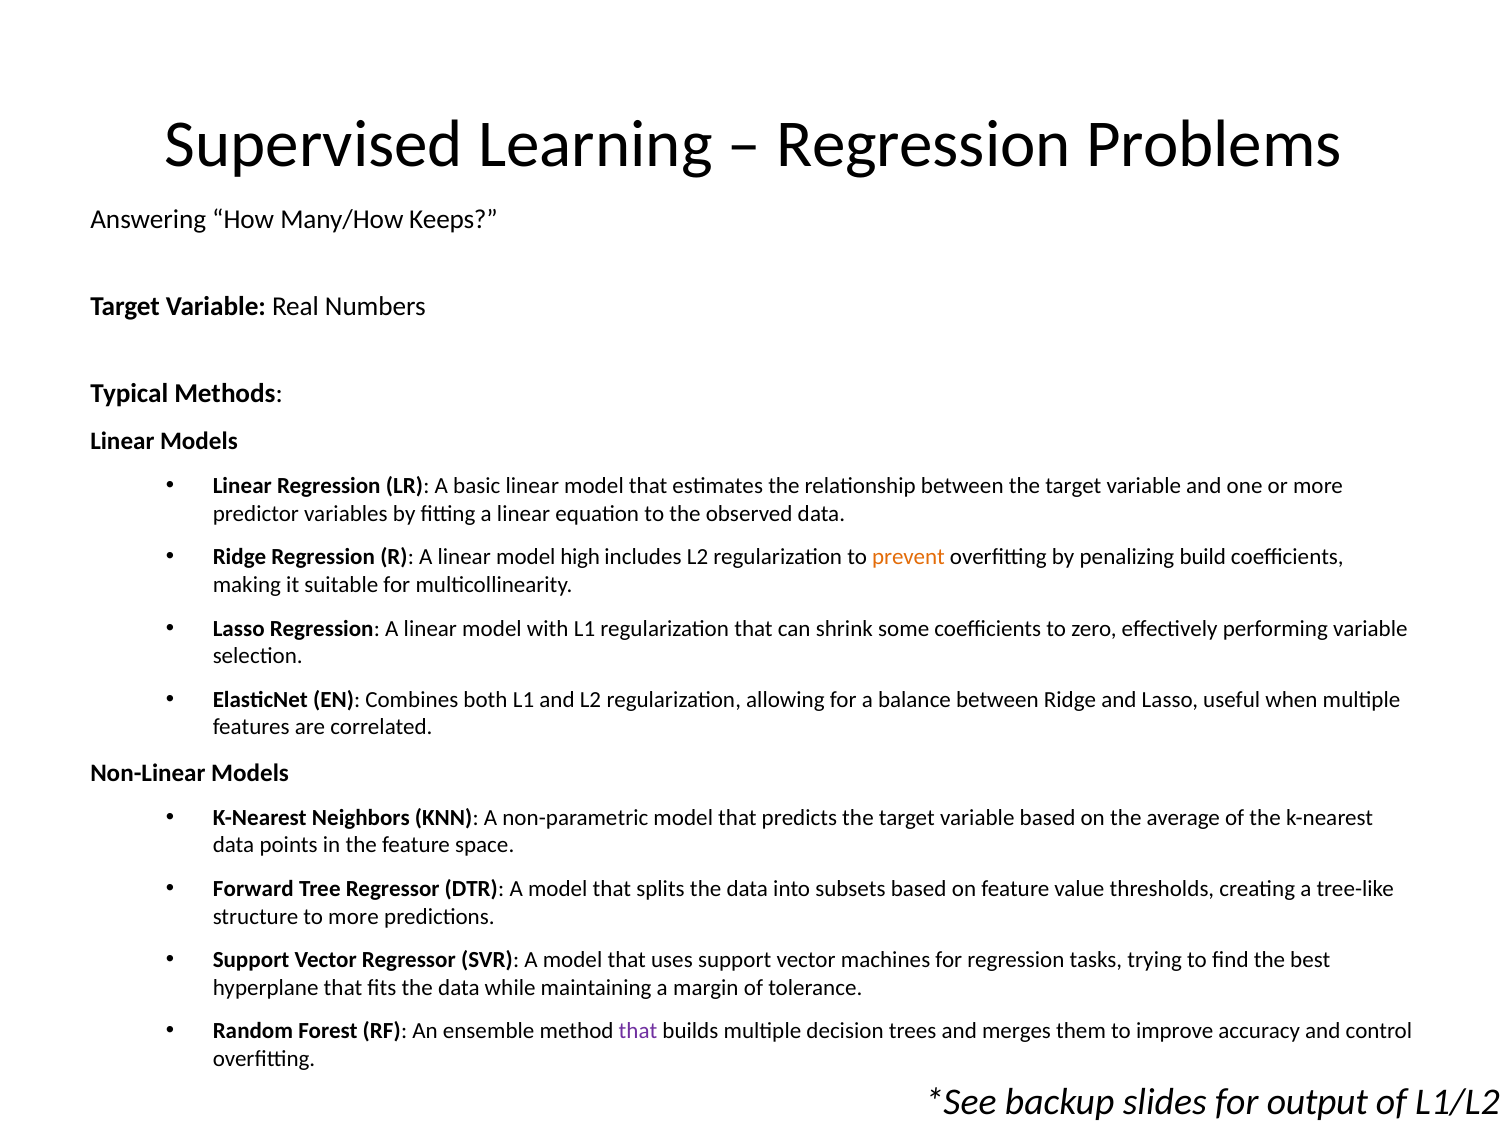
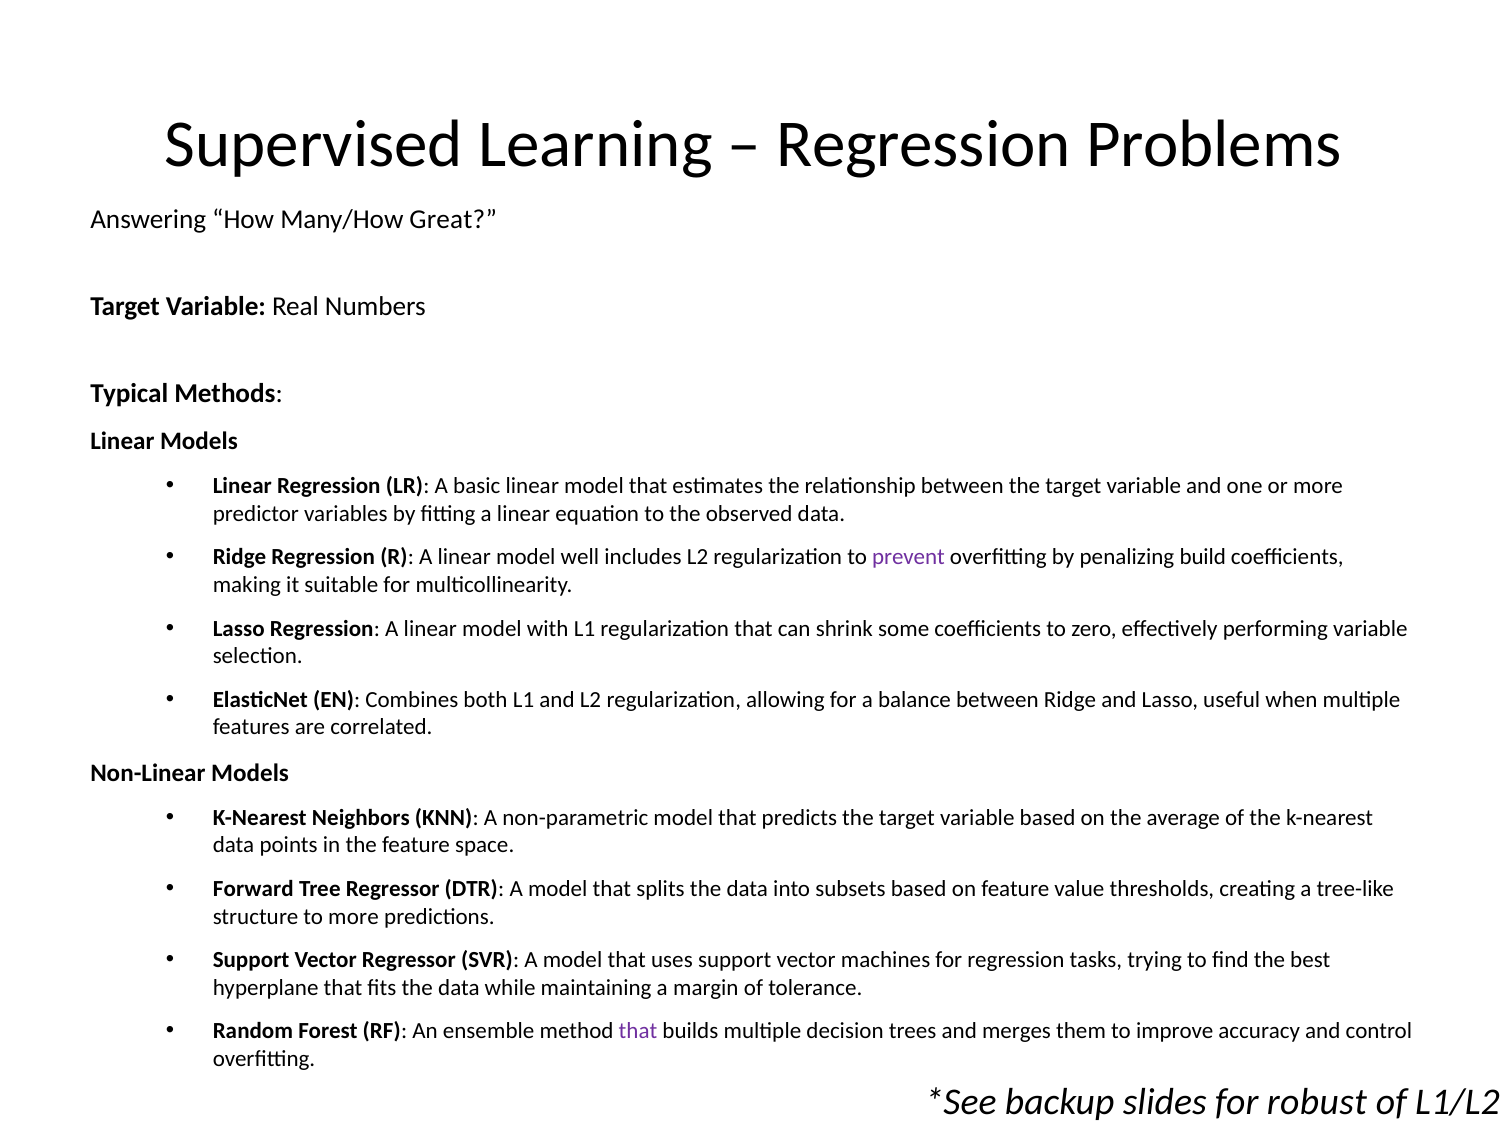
Keeps: Keeps -> Great (453, 220)
high: high -> well (580, 557)
prevent colour: orange -> purple (908, 557)
output: output -> robust (1317, 1102)
